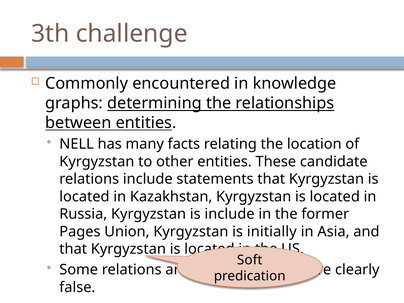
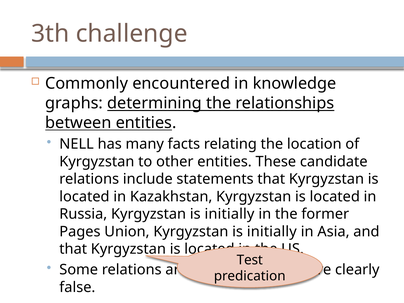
Russia Kyrgyzstan is include: include -> initially (229, 214)
Soft: Soft -> Test (250, 260)
